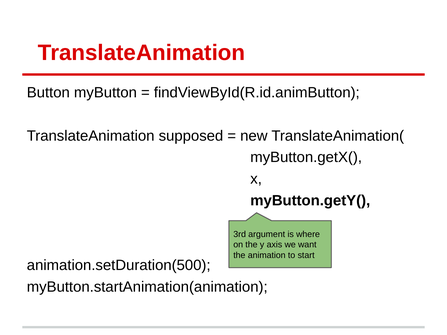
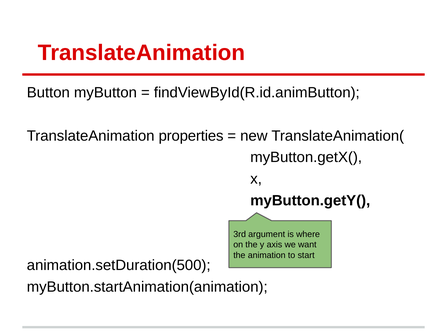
supposed: supposed -> properties (191, 136)
